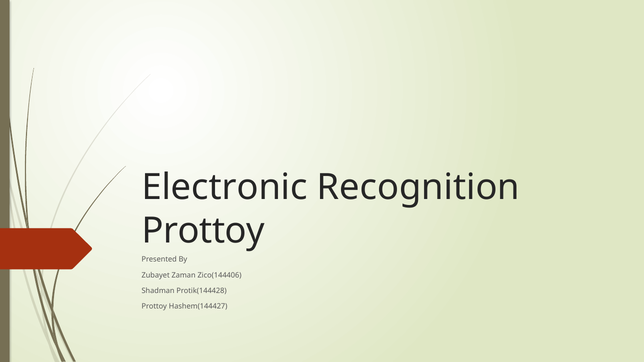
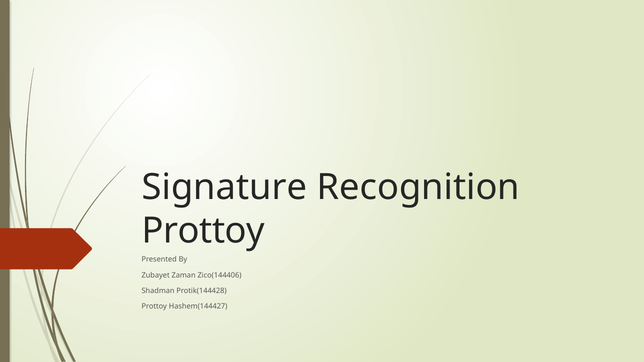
Electronic: Electronic -> Signature (224, 187)
